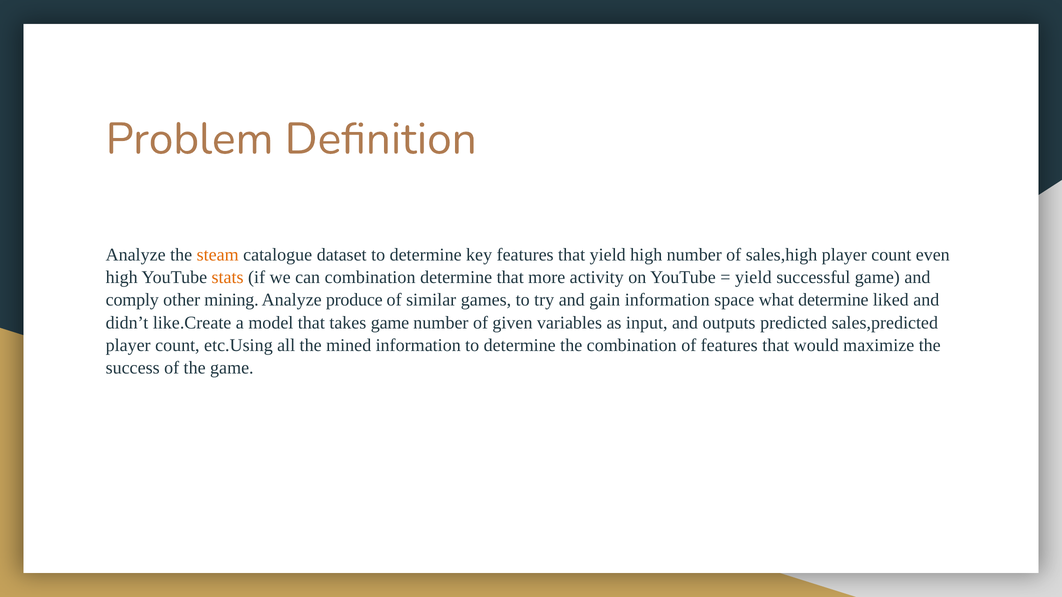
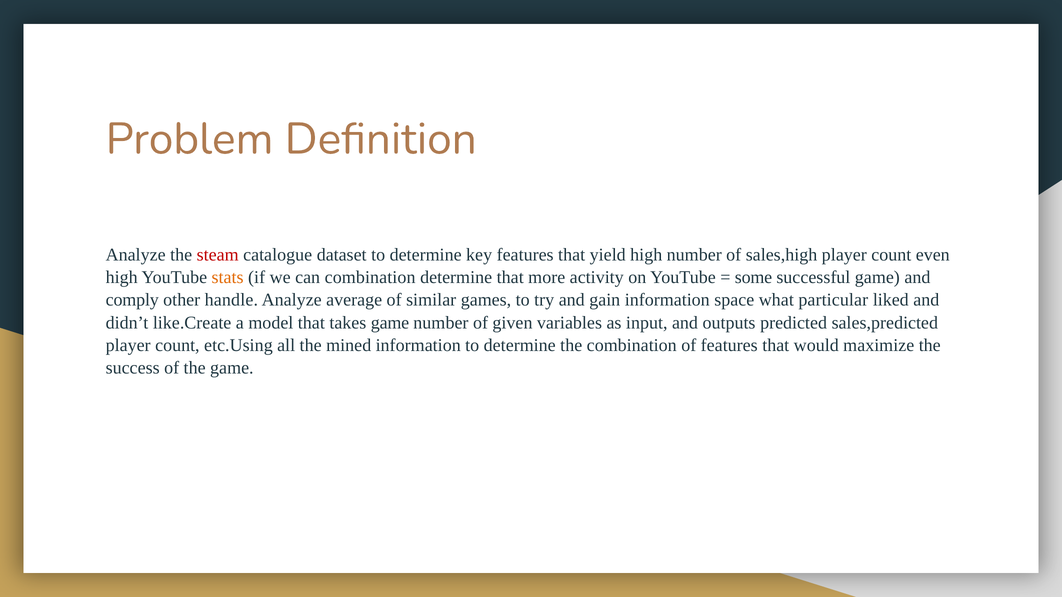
steam colour: orange -> red (218, 255)
yield: yield -> some (754, 278)
mining: mining -> handle (231, 300)
produce: produce -> average (354, 300)
what determine: determine -> particular (833, 300)
